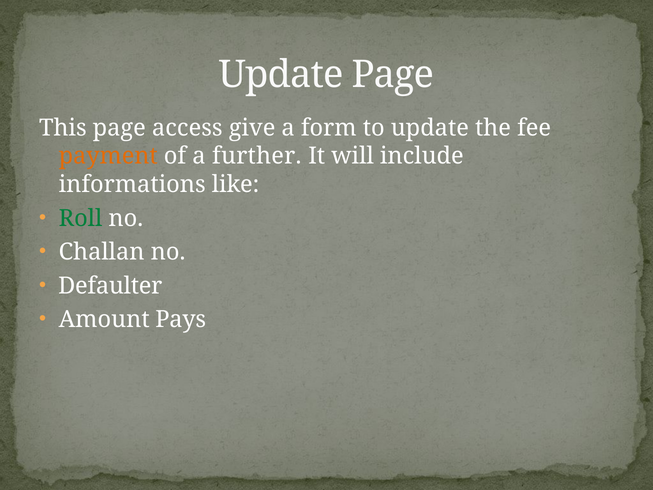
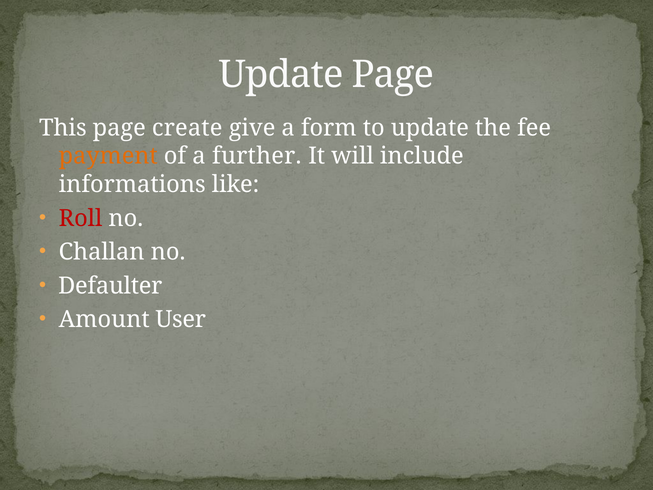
access: access -> create (187, 128)
Roll colour: green -> red (81, 218)
Pays: Pays -> User (181, 319)
